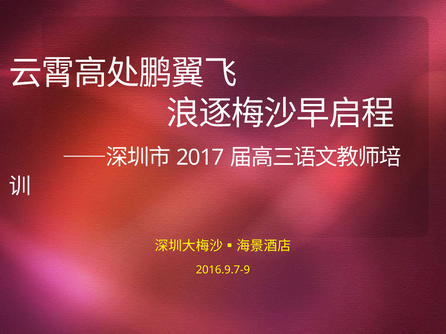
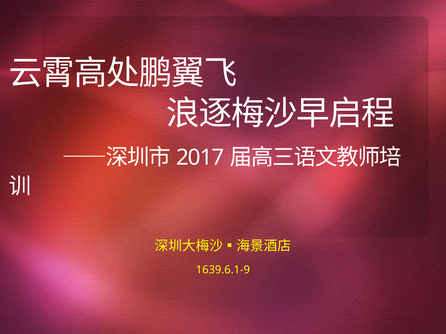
2016.9.7-9: 2016.9.7-9 -> 1639.6.1-9 (223, 270)
